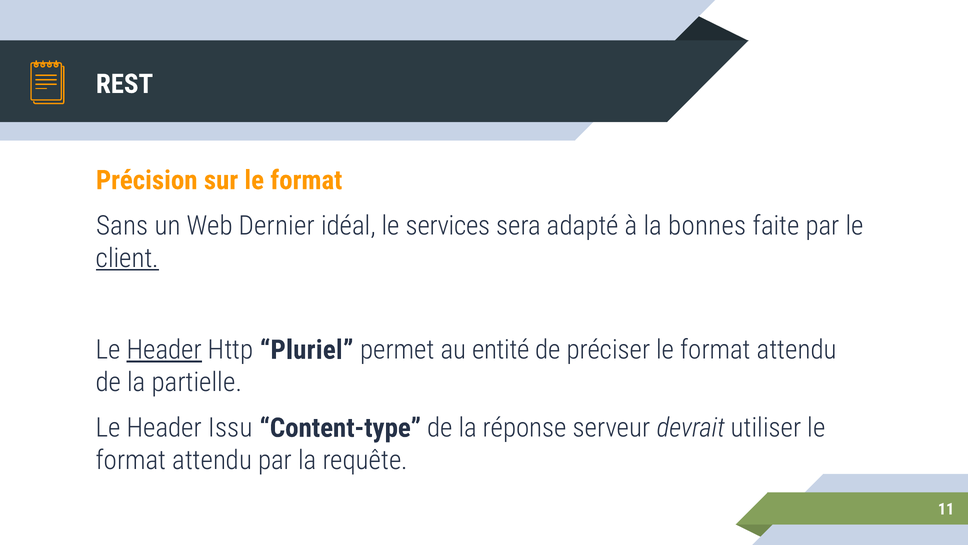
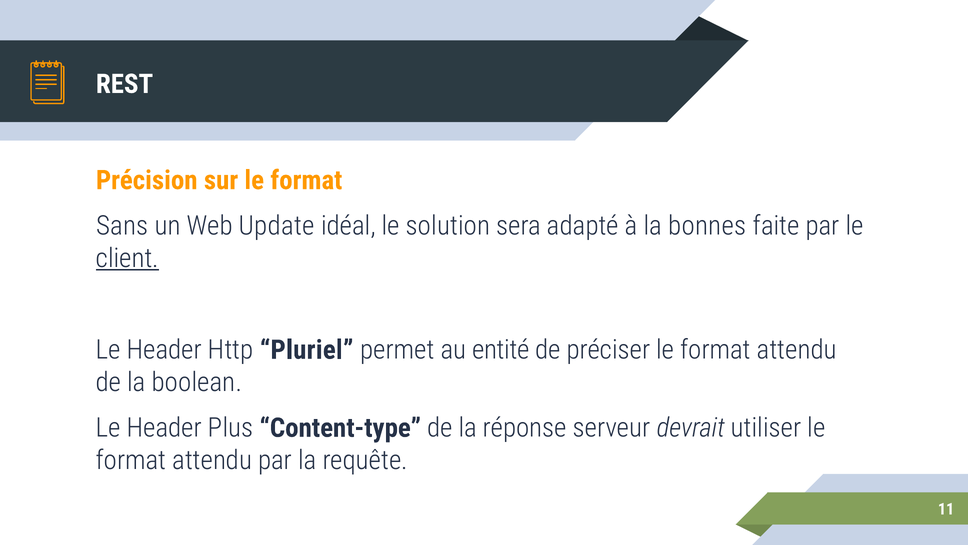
Dernier: Dernier -> Update (277, 226)
services: services -> solution (448, 226)
Header underline: present -> none (164, 350)
partielle: partielle -> boolean (197, 382)
Issu: Issu -> Plus (231, 428)
